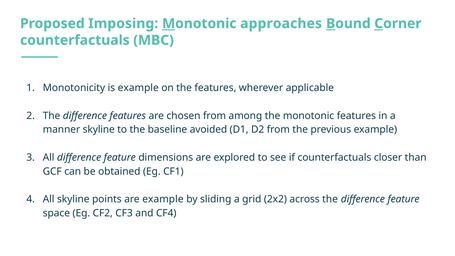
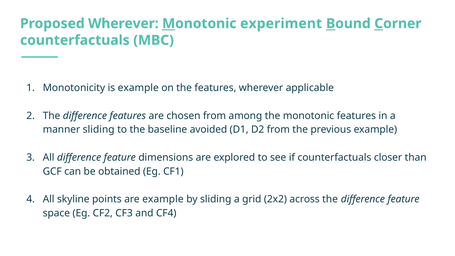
Proposed Imposing: Imposing -> Wherever (123, 24)
approaches: approaches -> experiment (281, 24)
manner skyline: skyline -> sliding (99, 130)
